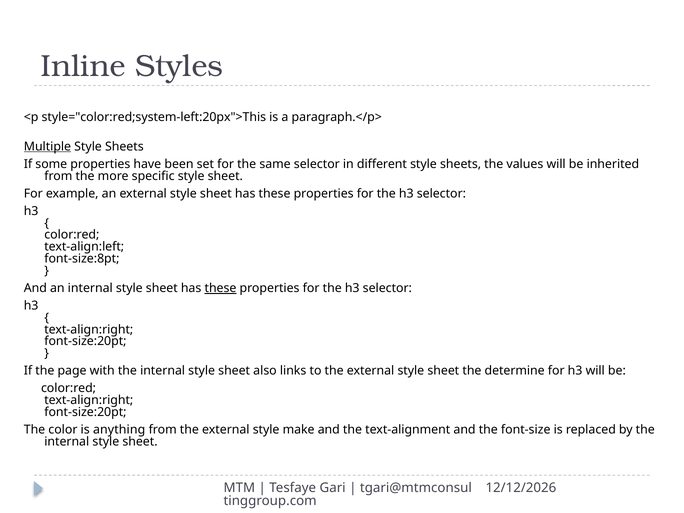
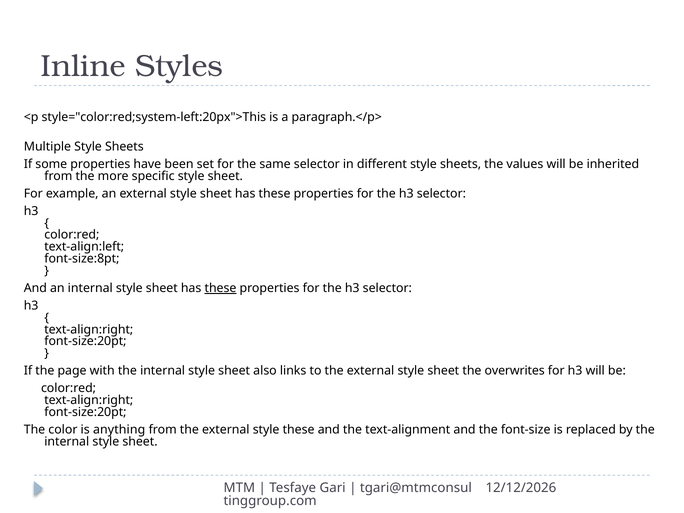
Multiple underline: present -> none (47, 147)
determine: determine -> overwrites (515, 371)
style make: make -> these (299, 430)
